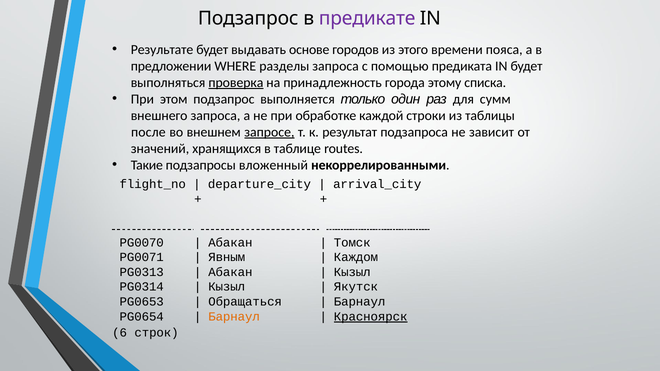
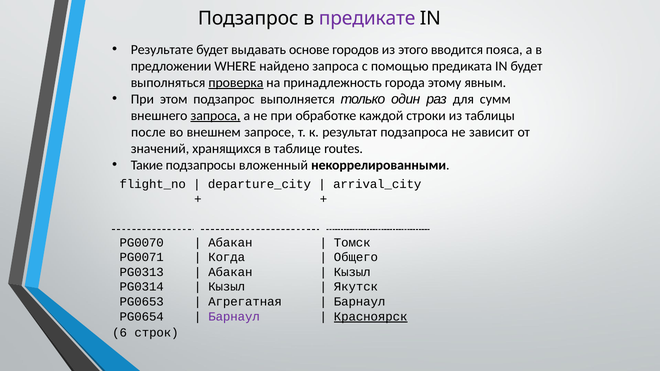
времени: времени -> вводится (457, 50)
разделы: разделы -> найдено (284, 66)
списка: списка -> явным (485, 83)
запроса underline: none -> present (215, 116)
запросе underline: present -> none (269, 132)
Явным: Явным -> Когда (227, 257)
Каждом: Каждом -> Общего (356, 257)
Обращаться: Обращаться -> Агрегатная (245, 302)
Барнаул colour: orange -> purple (234, 317)
